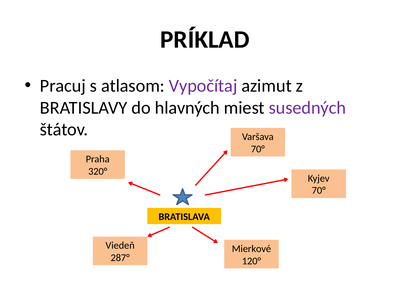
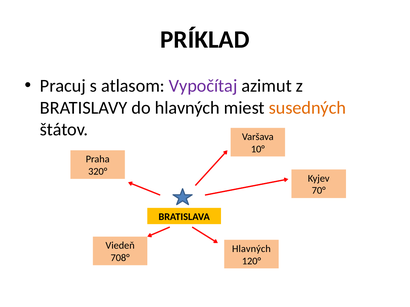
susedných colour: purple -> orange (307, 108)
70°: 70° -> 10° (258, 149)
Mierkové: Mierkové -> Hlavných (251, 249)
287°: 287° -> 708° (120, 258)
